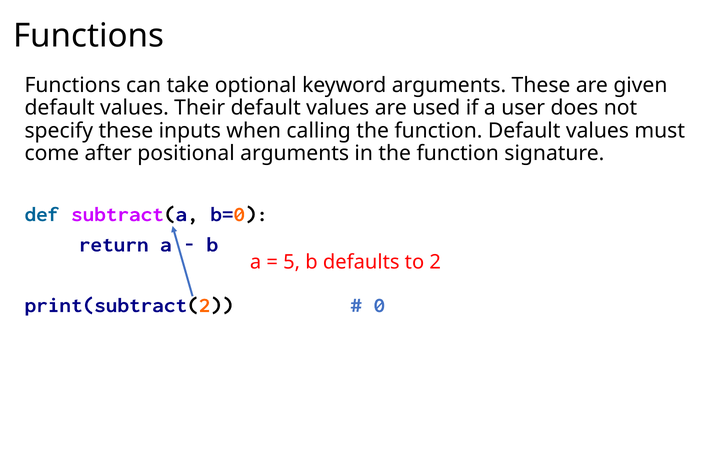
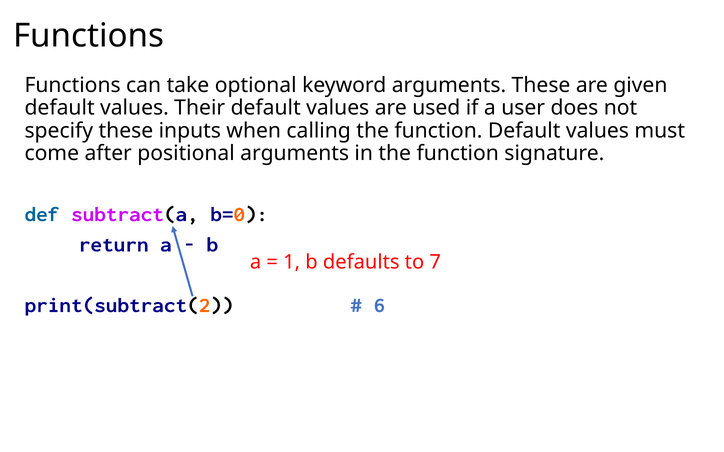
5: 5 -> 1 (292, 263)
2: 2 -> 7 (435, 263)
0: 0 -> 6 (379, 305)
